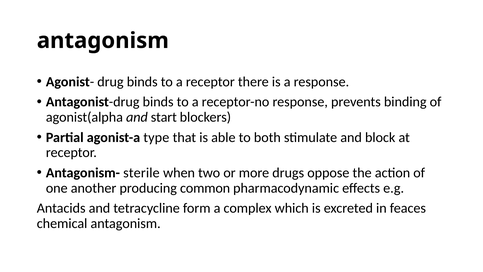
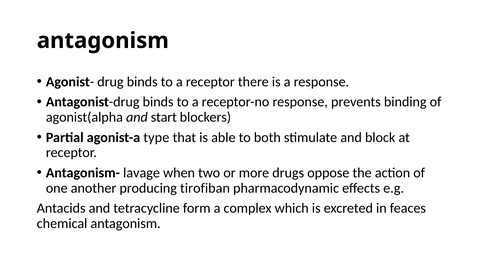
sterile: sterile -> lavage (142, 173)
common: common -> tirofiban (205, 188)
